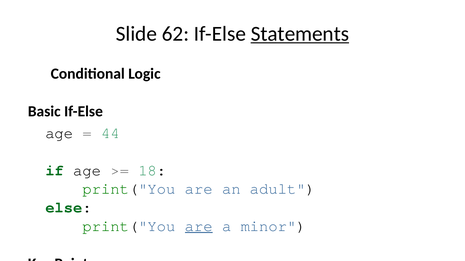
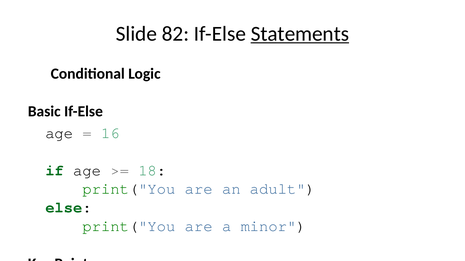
62: 62 -> 82 (176, 34)
44: 44 -> 16 (110, 133)
are underline: present -> none (199, 226)
